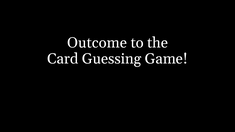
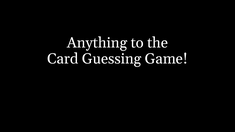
Outcome: Outcome -> Anything (97, 43)
